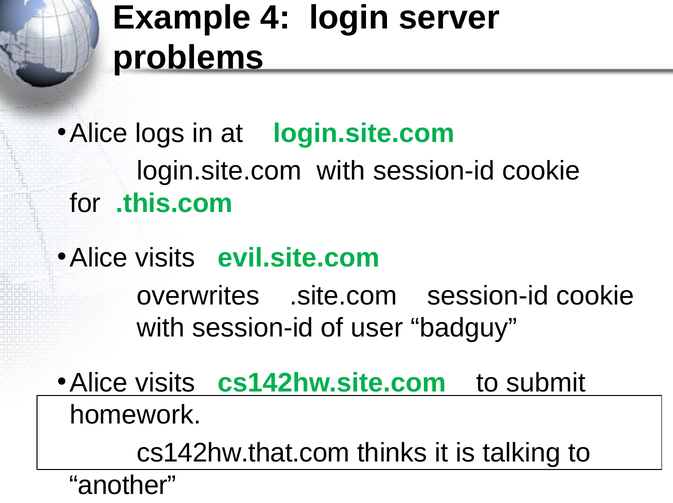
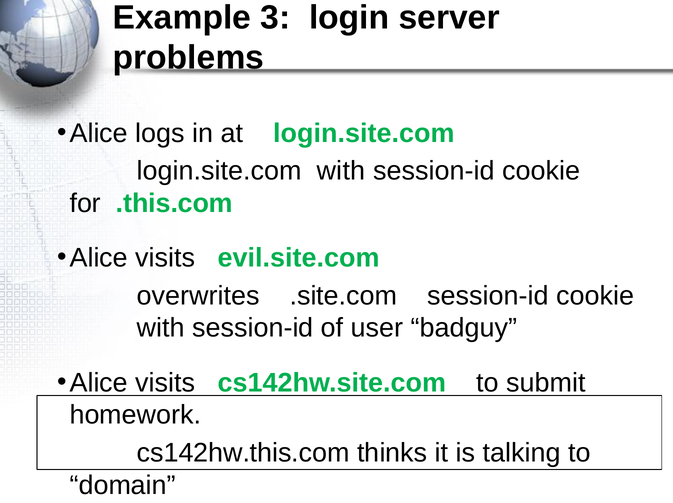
4: 4 -> 3 (275, 18)
cs142hw.that.com: cs142hw.that.com -> cs142hw.this.com (243, 453)
another: another -> domain (123, 485)
